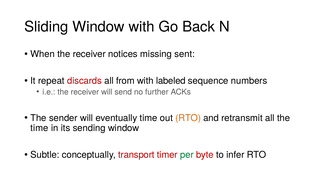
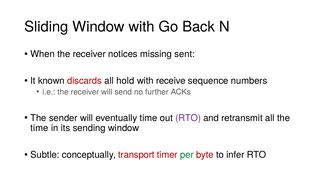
repeat: repeat -> known (51, 81)
from: from -> hold (125, 81)
labeled: labeled -> receive (171, 81)
RTO colour: orange -> purple (188, 118)
